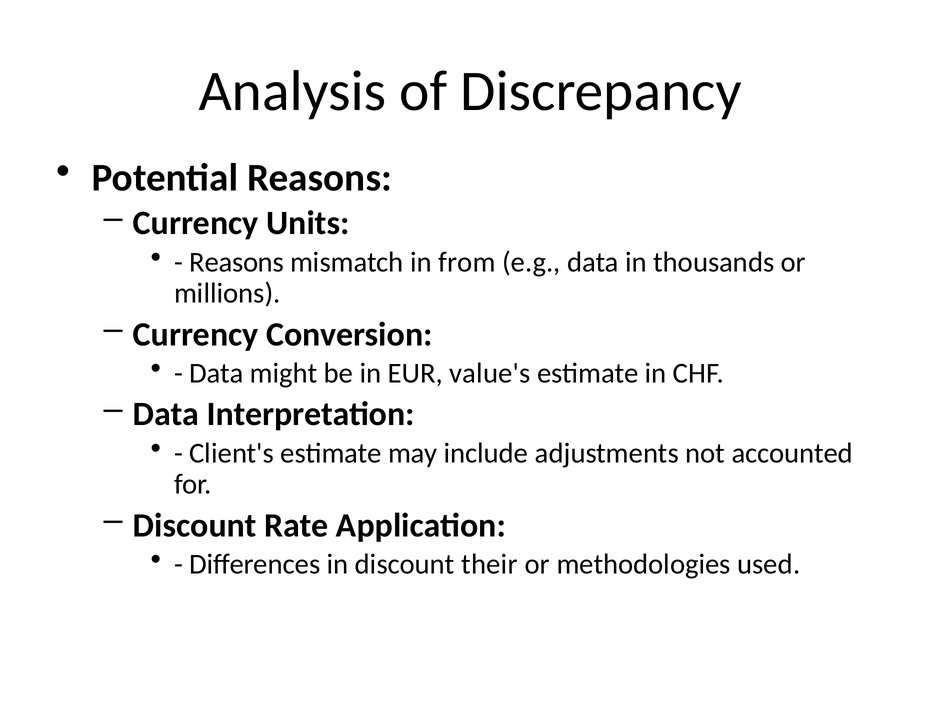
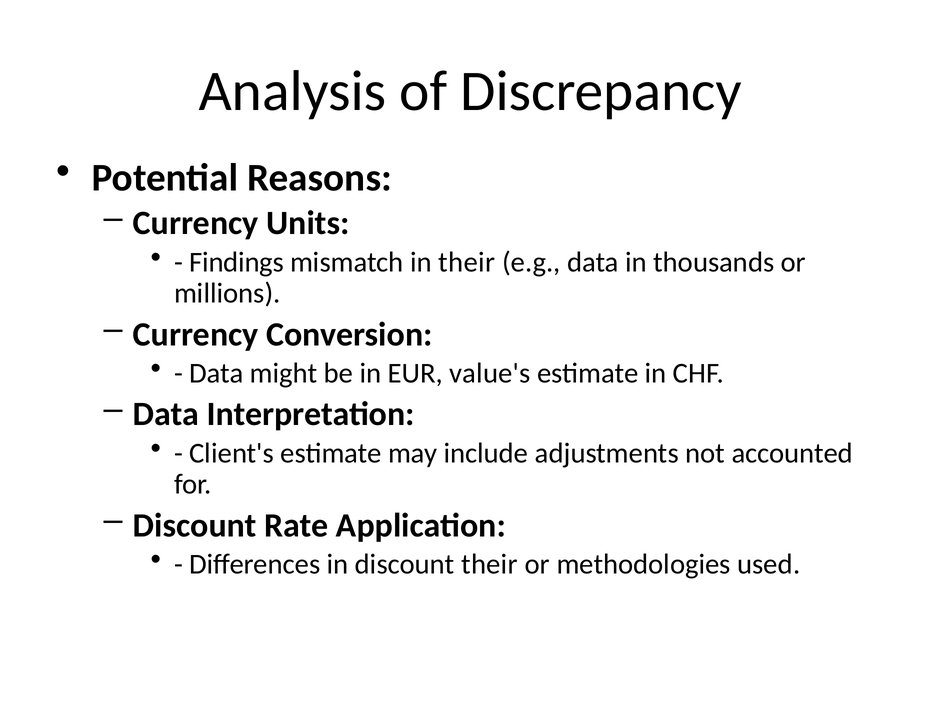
Reasons: Reasons -> Findings (237, 262)
in from: from -> their (467, 262)
